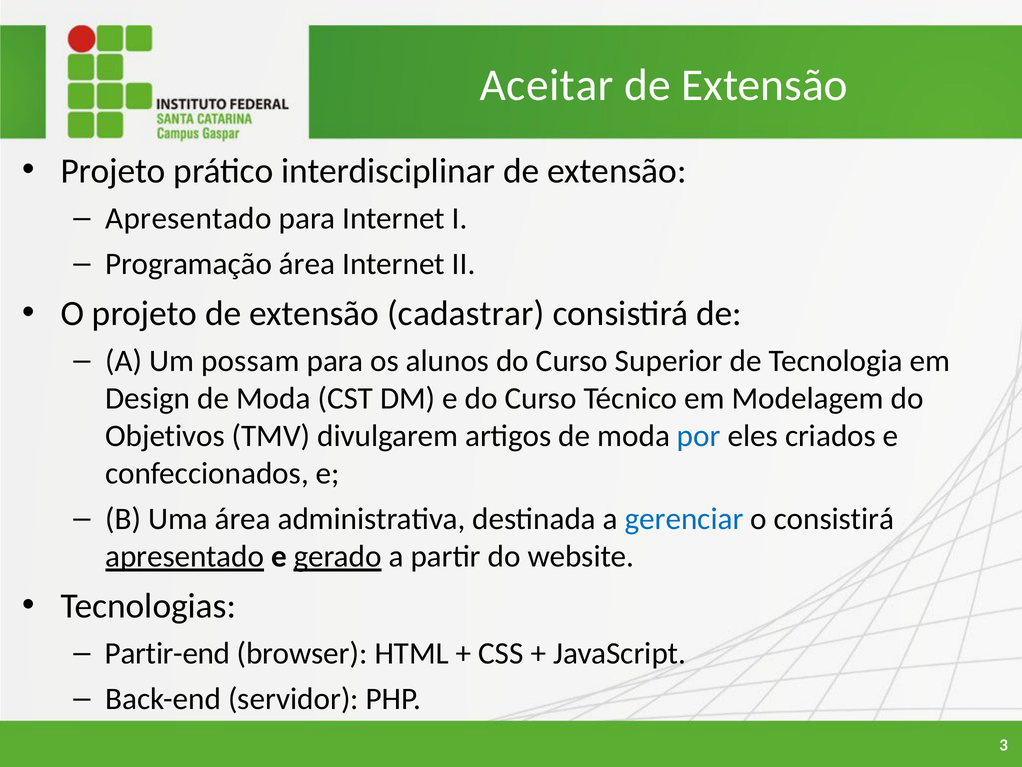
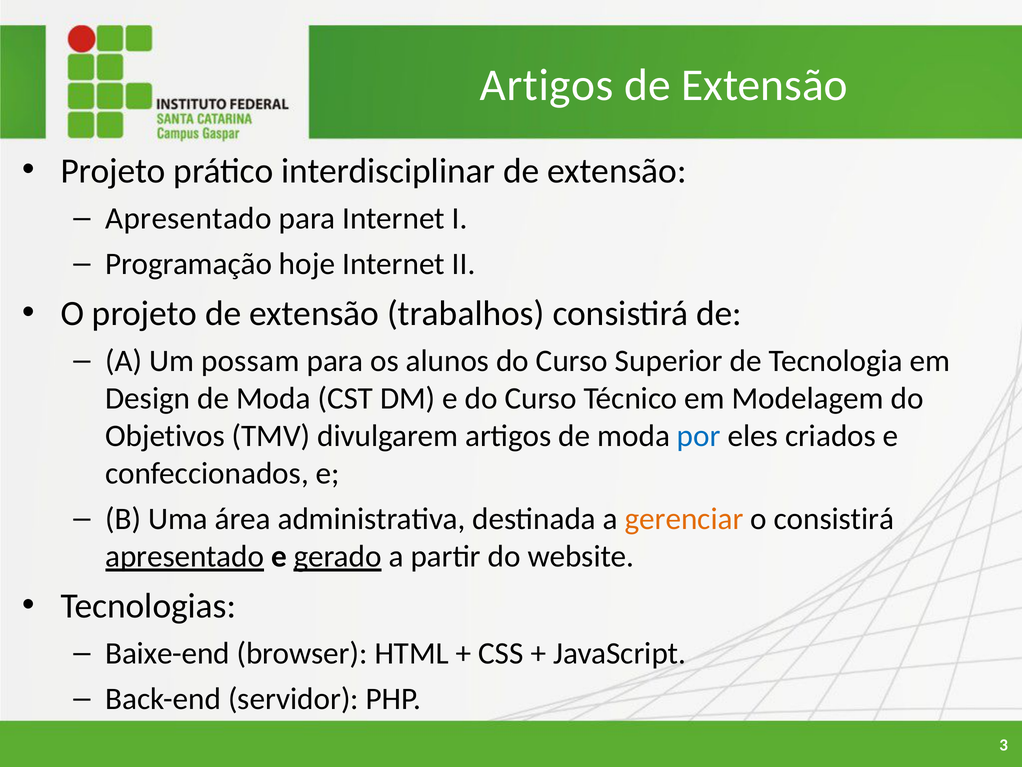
Aceitar: Aceitar -> Artigos (547, 85)
Programação área: área -> hoje (307, 264)
cadastrar: cadastrar -> trabalhos (466, 313)
gerenciar colour: blue -> orange (684, 519)
Partir-end: Partir-end -> Baixe-end (168, 653)
